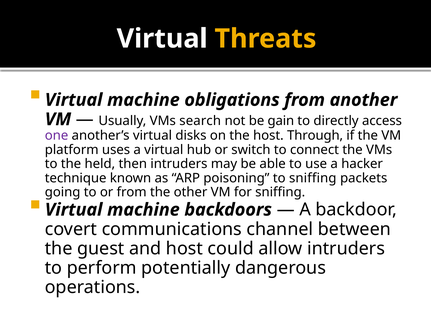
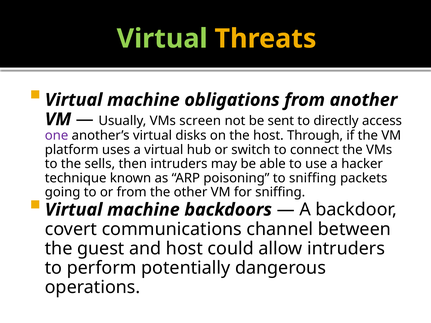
Virtual colour: white -> light green (162, 39)
search: search -> screen (200, 121)
gain: gain -> sent (281, 121)
held: held -> sells (100, 164)
